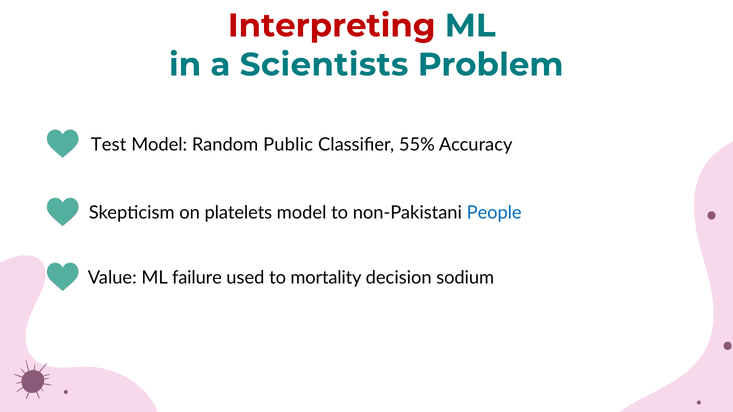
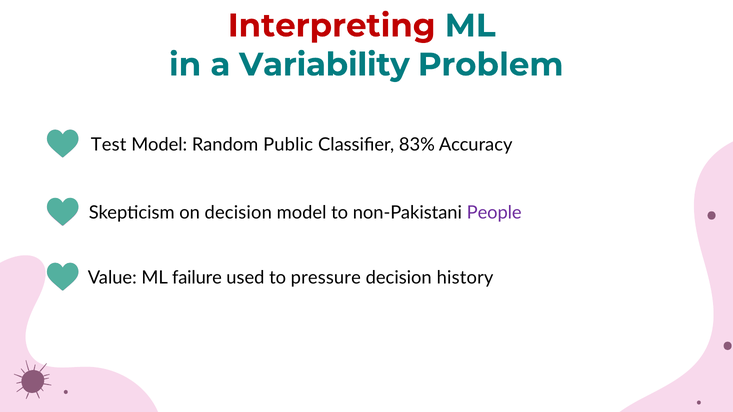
Scientists: Scientists -> Variability (324, 65)
55%: 55% -> 83% (417, 145)
on platelets: platelets -> decision (238, 213)
People colour: blue -> purple (494, 213)
mortality: mortality -> pressure (326, 278)
sodium: sodium -> history (465, 278)
